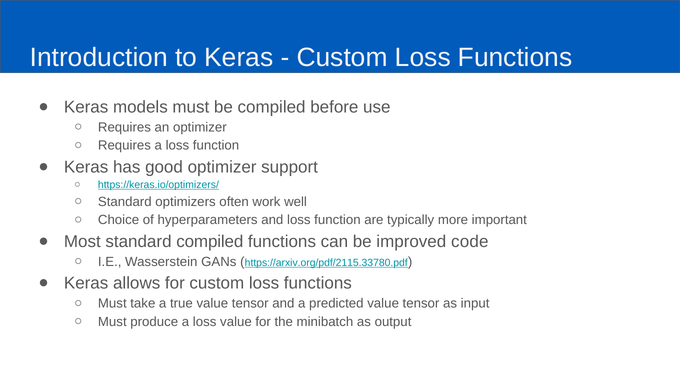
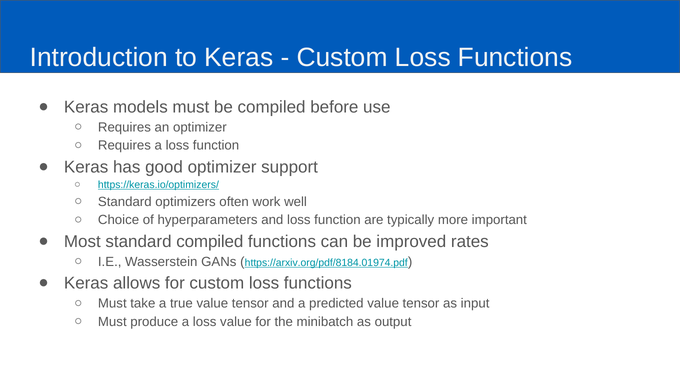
code: code -> rates (470, 241)
https://arxiv.org/pdf/2115.33780.pdf: https://arxiv.org/pdf/2115.33780.pdf -> https://arxiv.org/pdf/8184.01974.pdf (326, 262)
